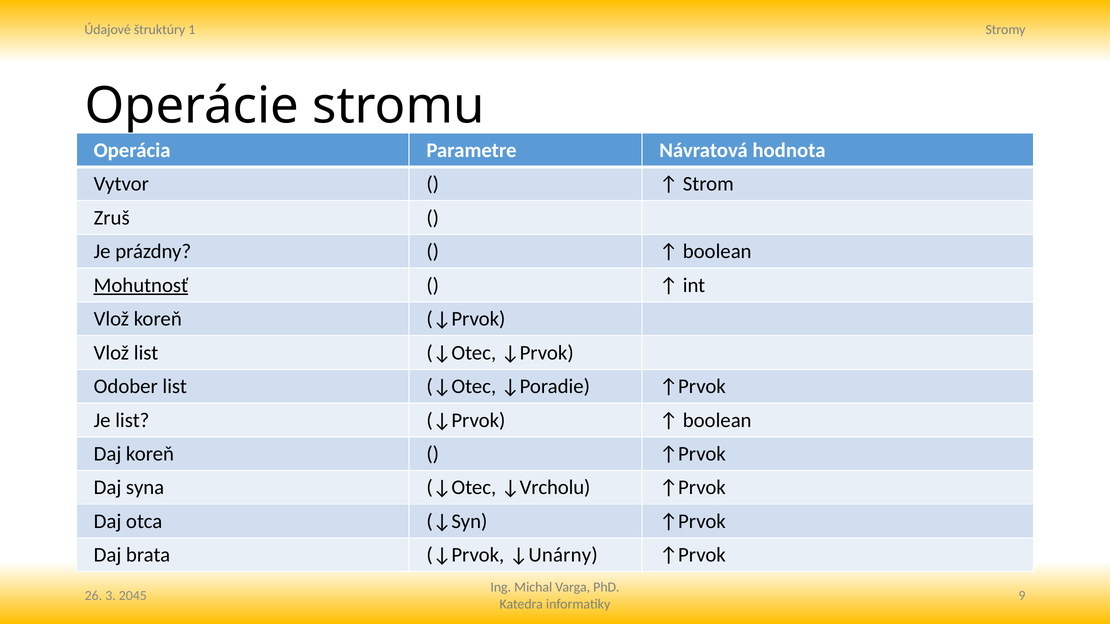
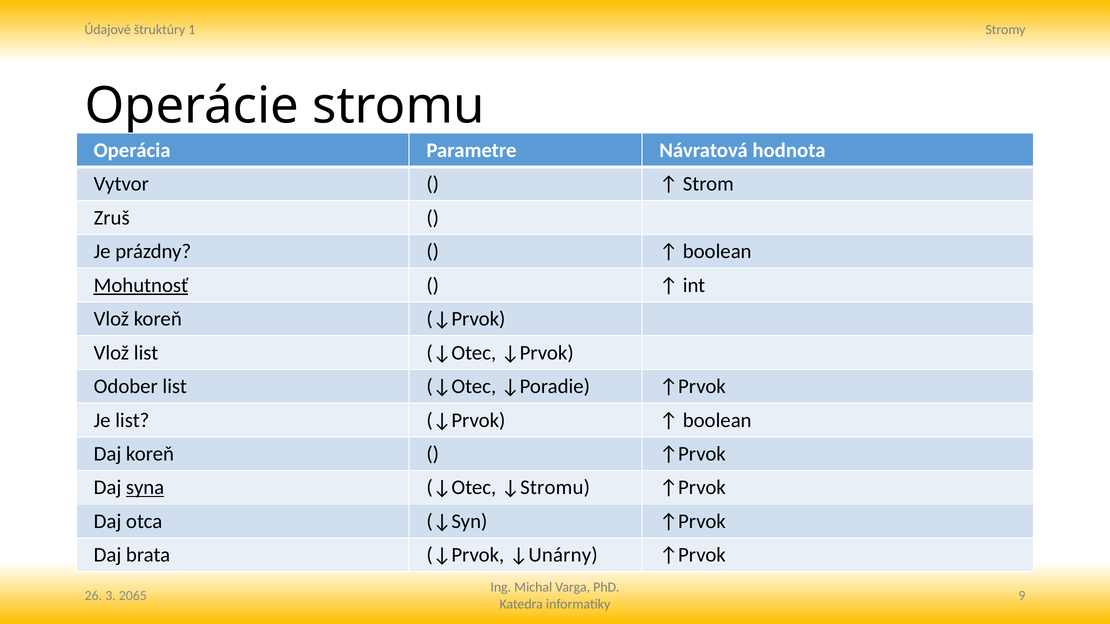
syna underline: none -> present (145, 488)
↓Vrcholu: ↓Vrcholu -> ↓Stromu (546, 488)
2045: 2045 -> 2065 (133, 596)
